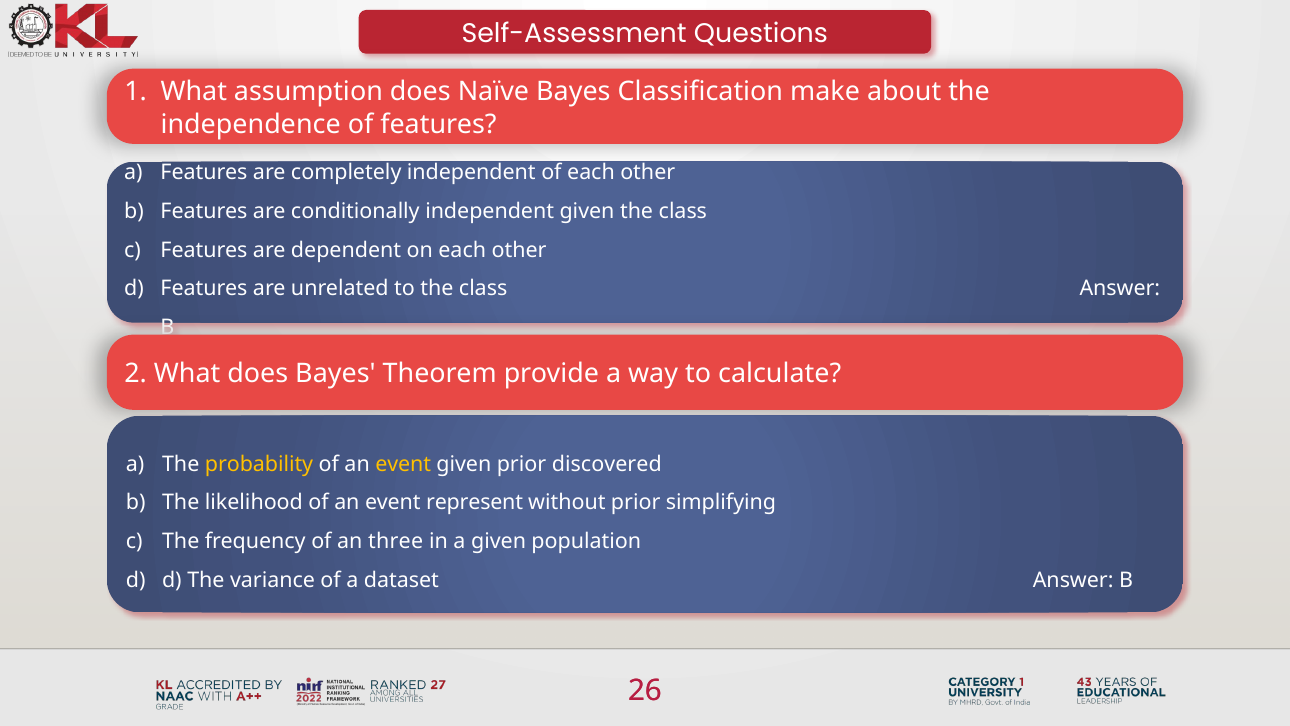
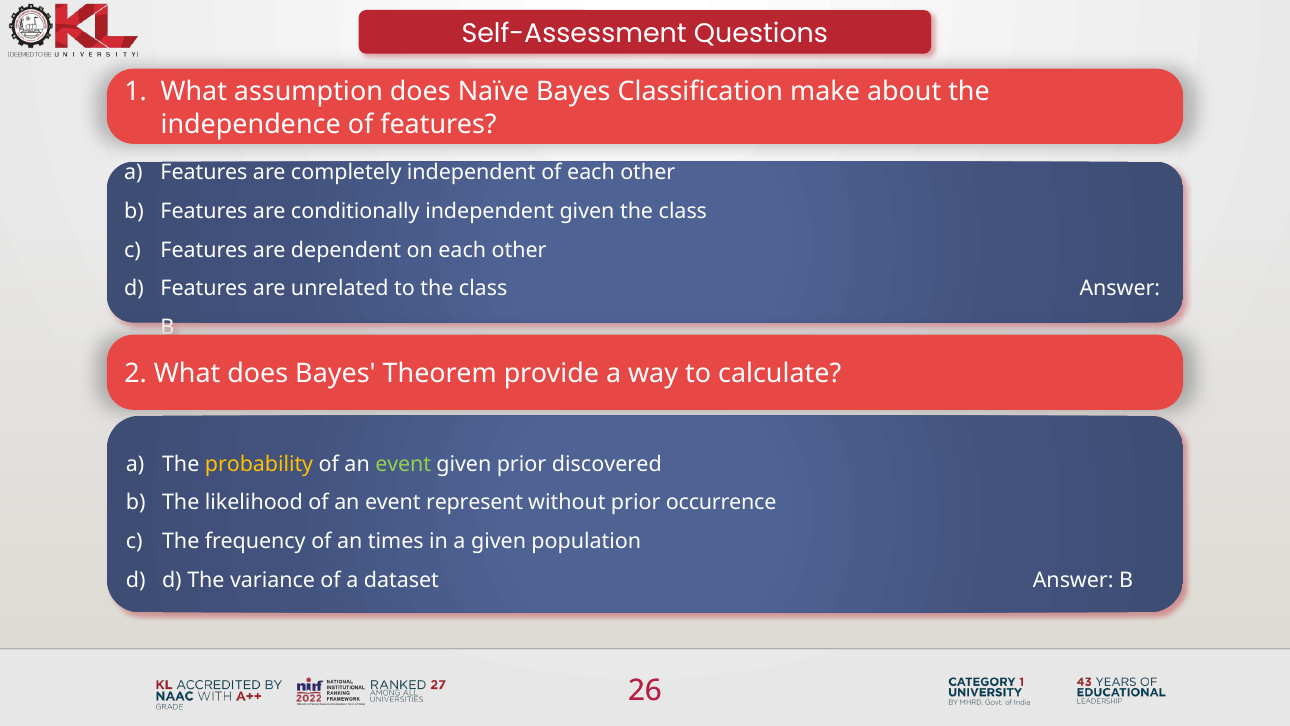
event colour: yellow -> light green (403, 464)
simplifying: simplifying -> occurrence (721, 502)
three: three -> times (396, 541)
